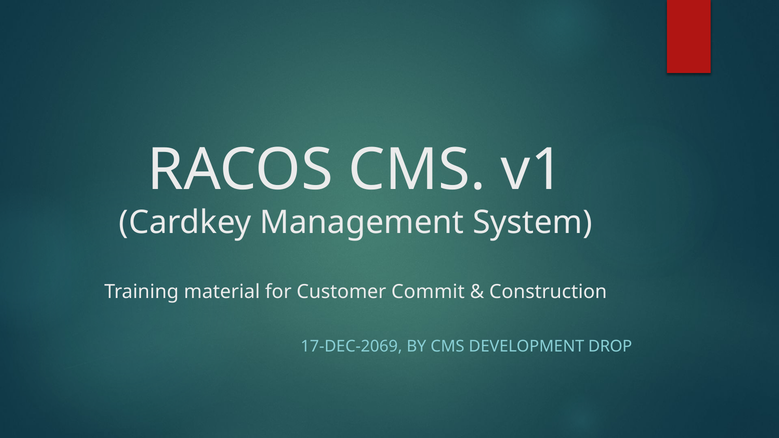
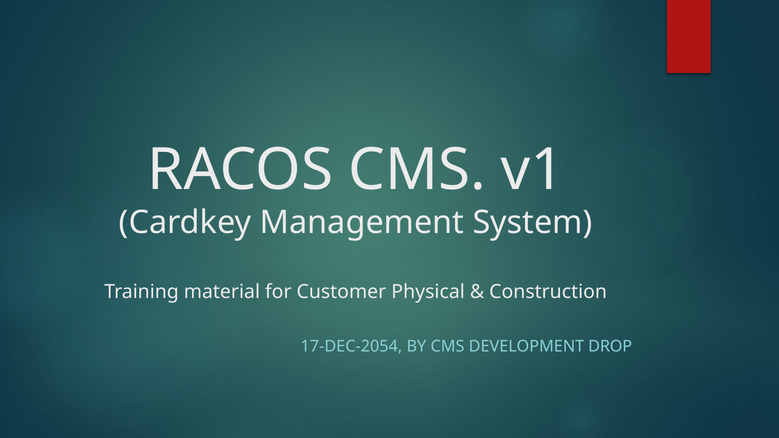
Commit: Commit -> Physical (428, 292)
17-DEC-2069: 17-DEC-2069 -> 17-DEC-2054 (351, 347)
